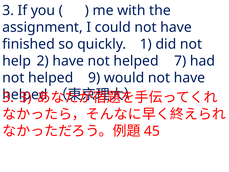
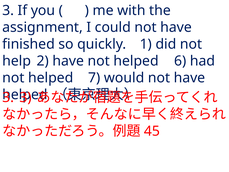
7: 7 -> 6 (180, 61)
9: 9 -> 7 (94, 78)
